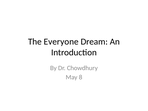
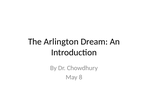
Everyone: Everyone -> Arlington (61, 42)
